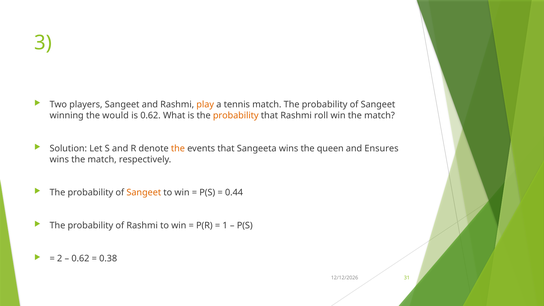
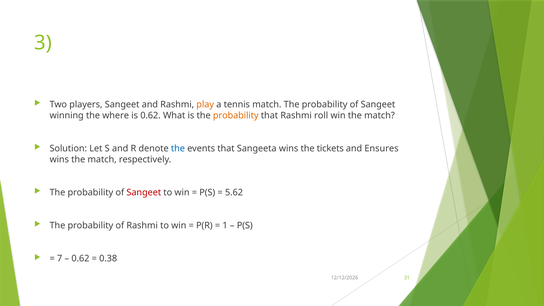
would: would -> where (116, 115)
the colour: orange -> blue (178, 148)
queen: queen -> tickets (330, 148)
Sangeet colour: orange -> red (144, 192)
0.44: 0.44 -> 5.62 (234, 192)
2: 2 -> 7 (60, 259)
